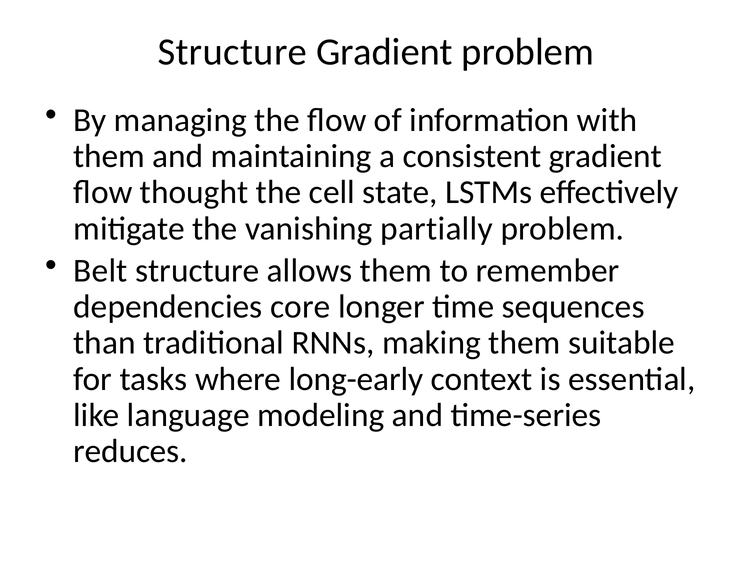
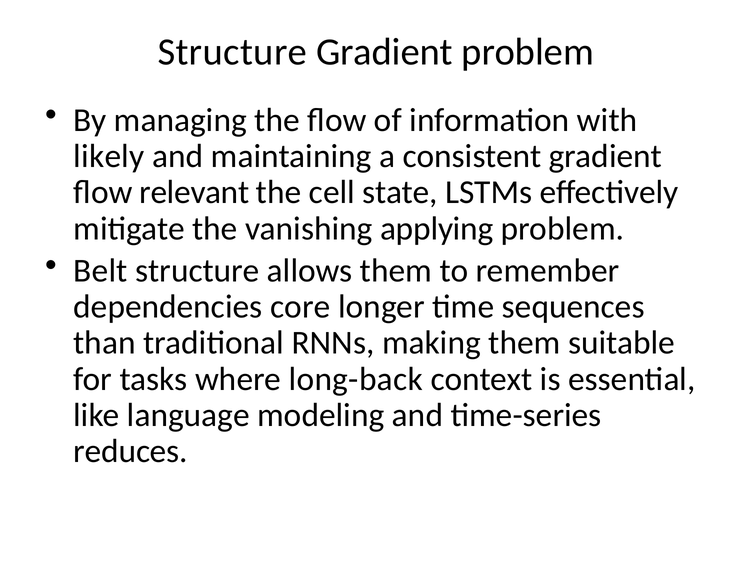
them: them -> likely (109, 156)
thought: thought -> relevant (194, 192)
partially: partially -> applying (437, 229)
long-early: long-early -> long-back (356, 379)
